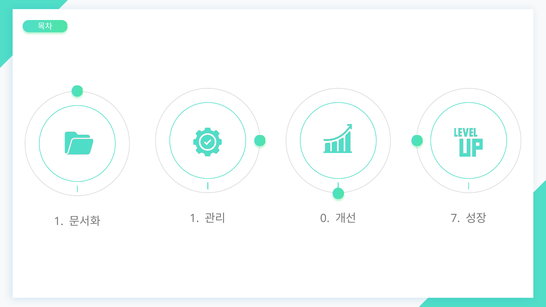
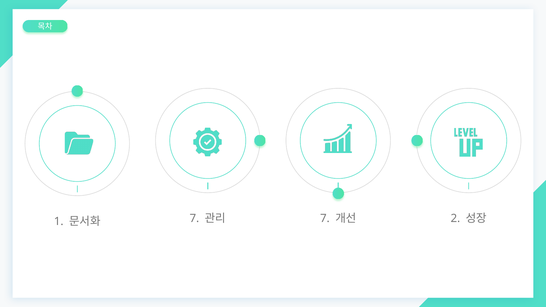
1: 1 -> 7 (194, 218)
0: 0 -> 7 (325, 218)
7: 7 -> 2 (455, 218)
